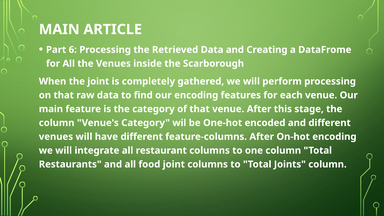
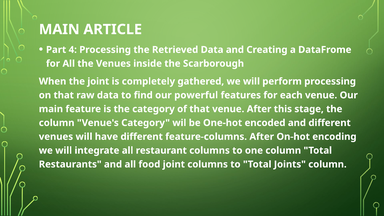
6: 6 -> 4 (73, 50)
our encoding: encoding -> powerful (196, 95)
